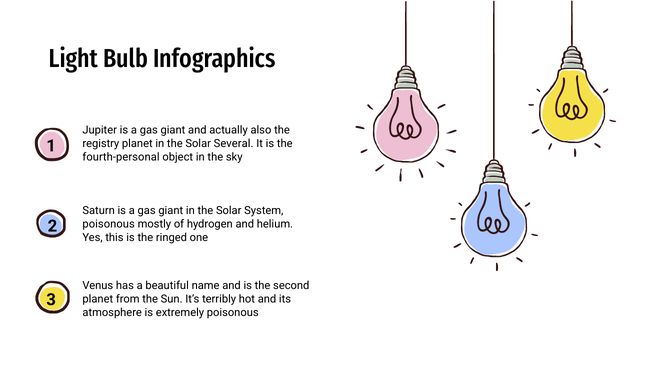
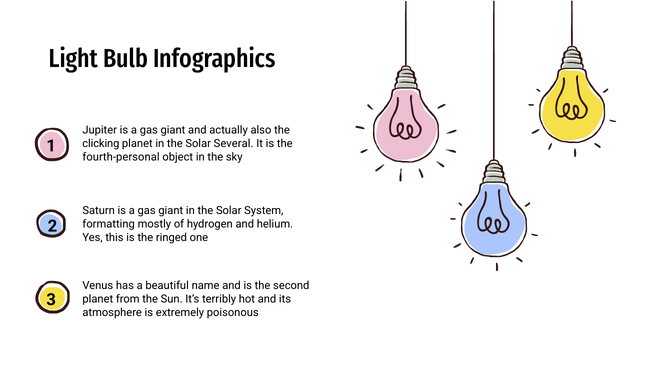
registry: registry -> clicking (101, 144)
poisonous: poisonous -> formatting (109, 224)
